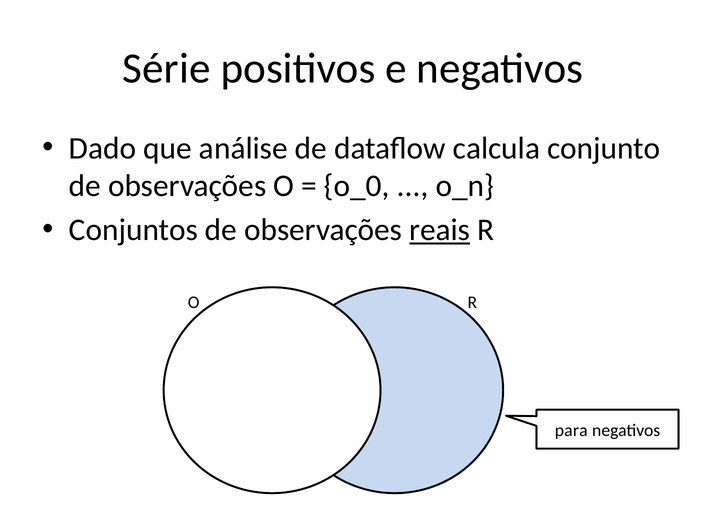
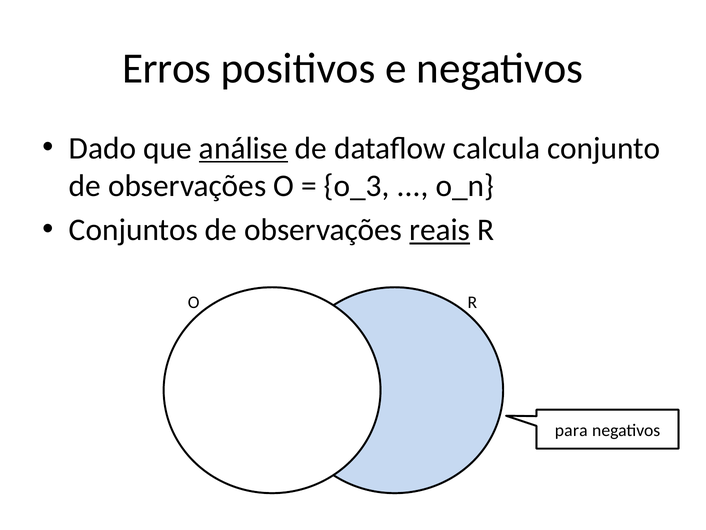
Série: Série -> Erros (167, 68)
análise underline: none -> present (243, 148)
o_0: o_0 -> o_3 (357, 186)
